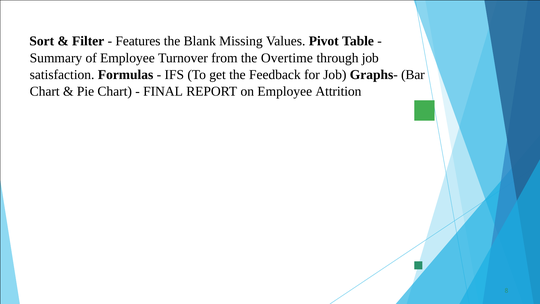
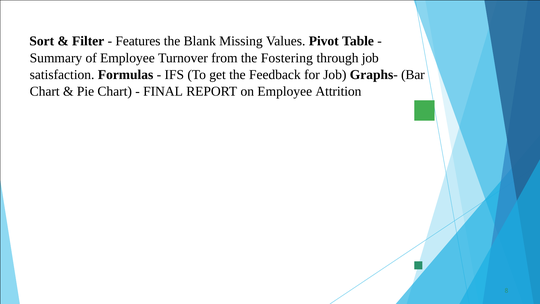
Overtime: Overtime -> Fostering (287, 58)
